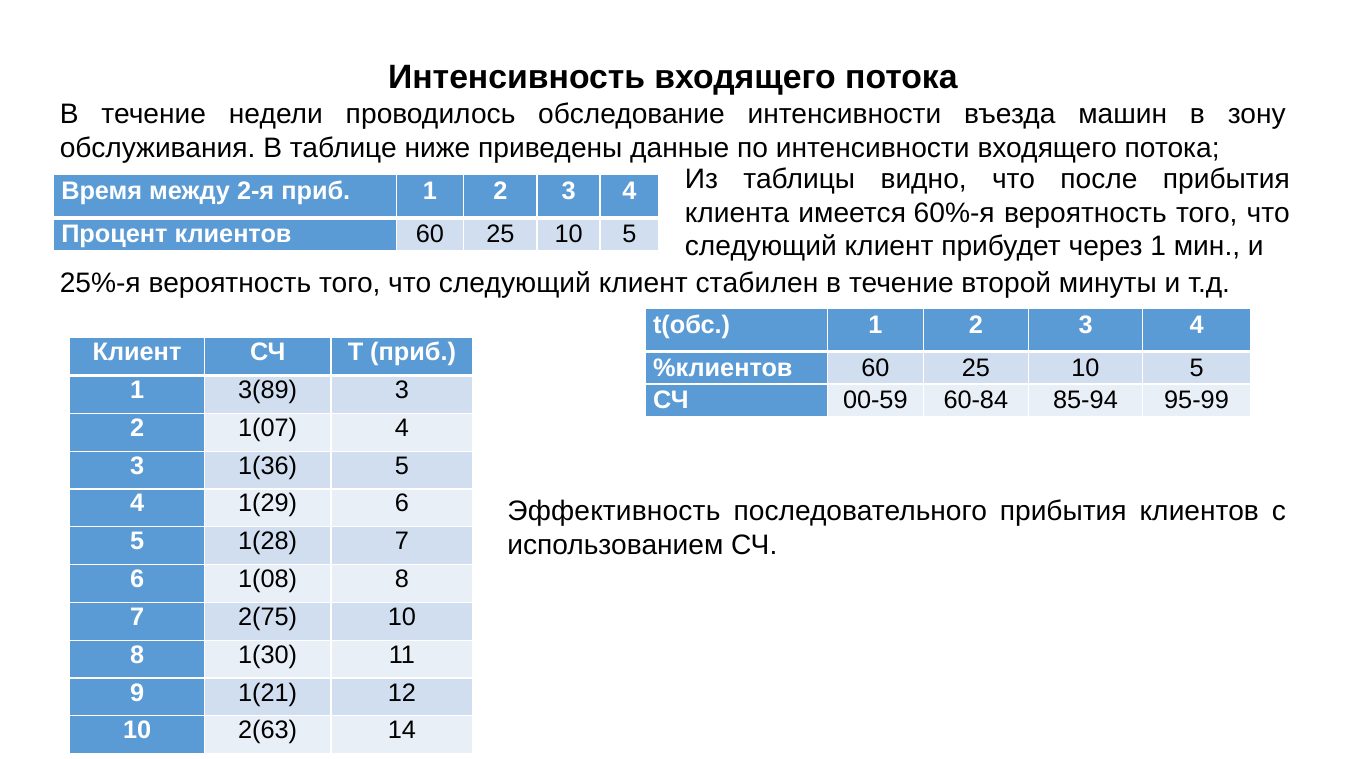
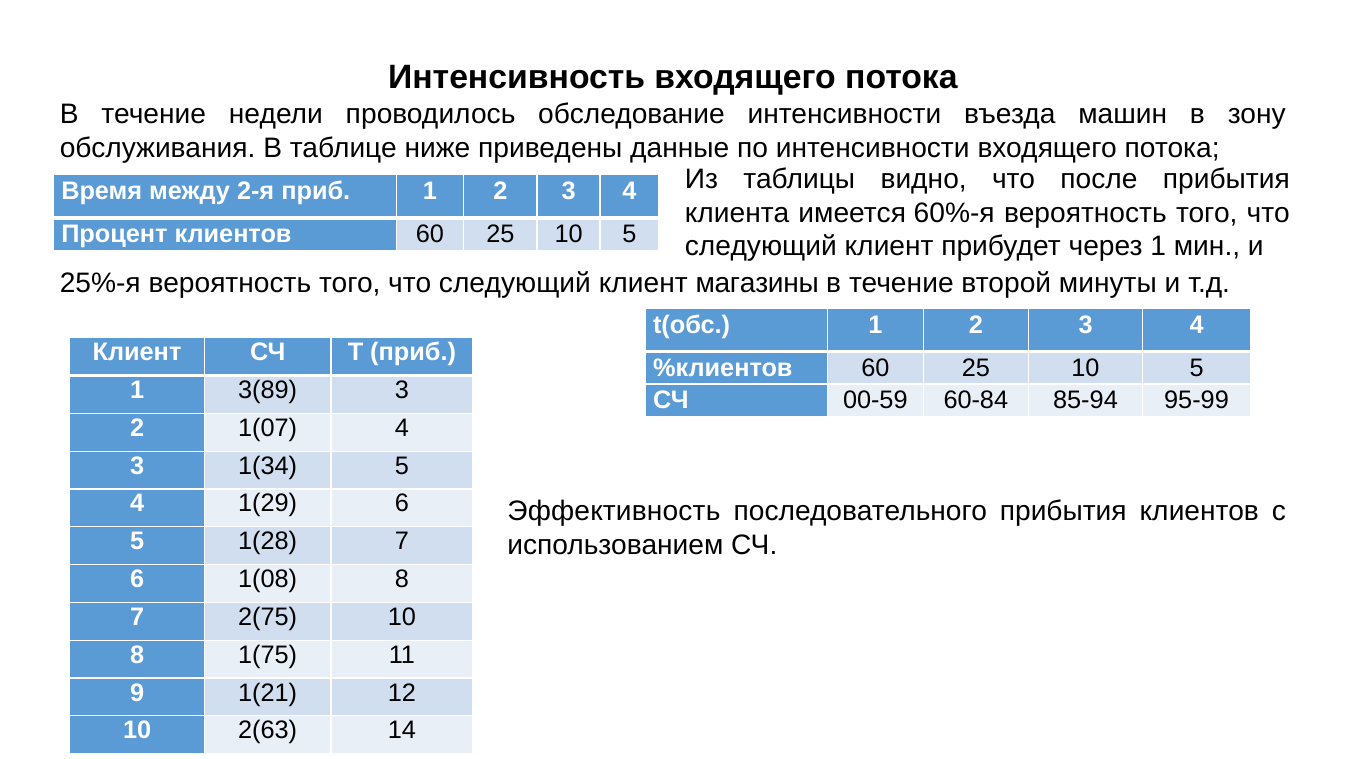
стабилен: стабилен -> магазины (757, 283)
1(36: 1(36 -> 1(34 (268, 466)
1(30: 1(30 -> 1(75 (268, 655)
